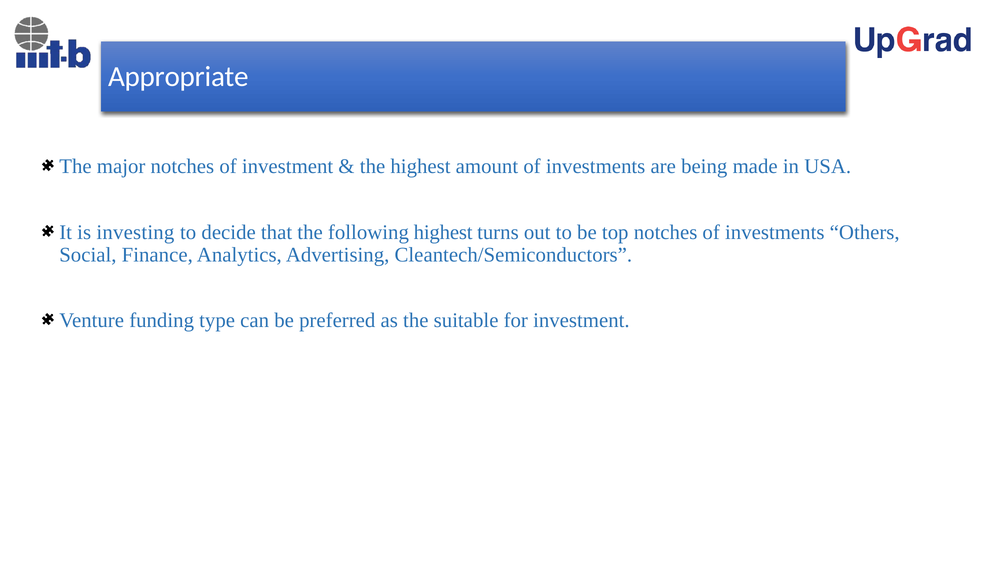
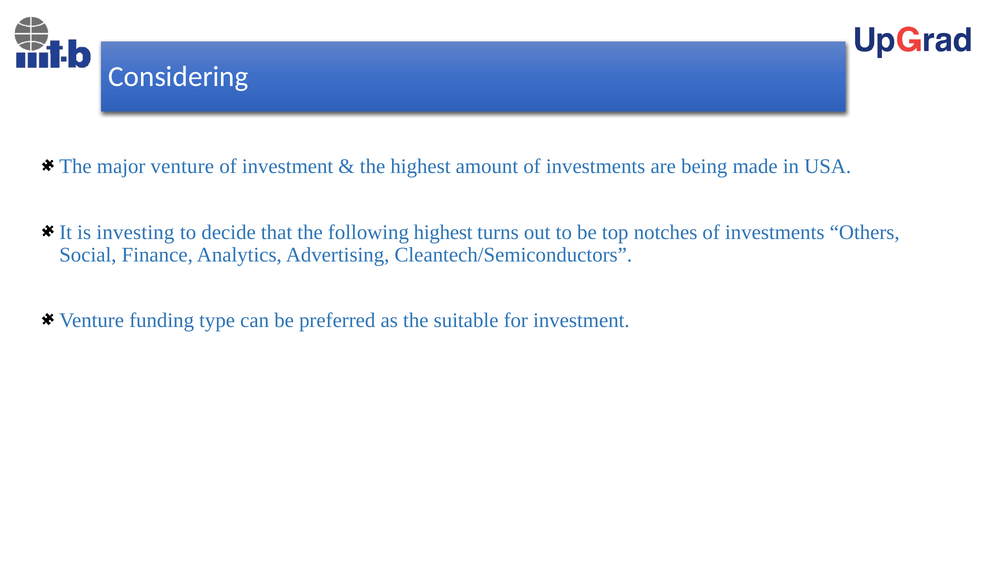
Appropriate: Appropriate -> Considering (178, 77)
major notches: notches -> venture (182, 167)
